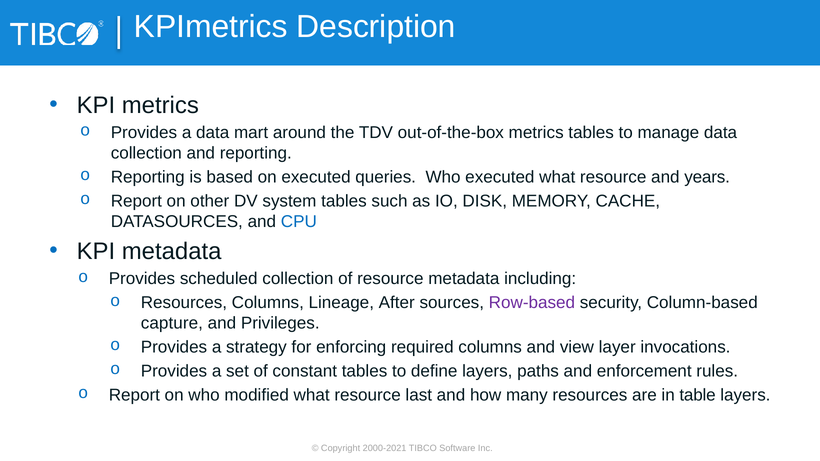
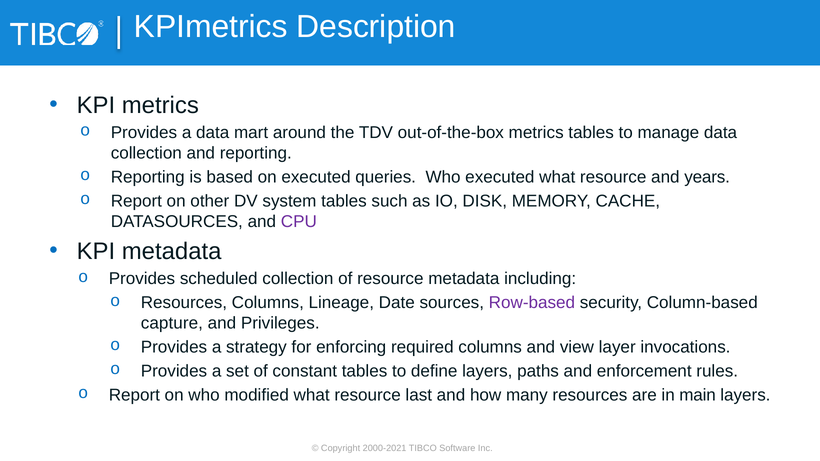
CPU colour: blue -> purple (299, 222)
After: After -> Date (397, 303)
table: table -> main (698, 395)
